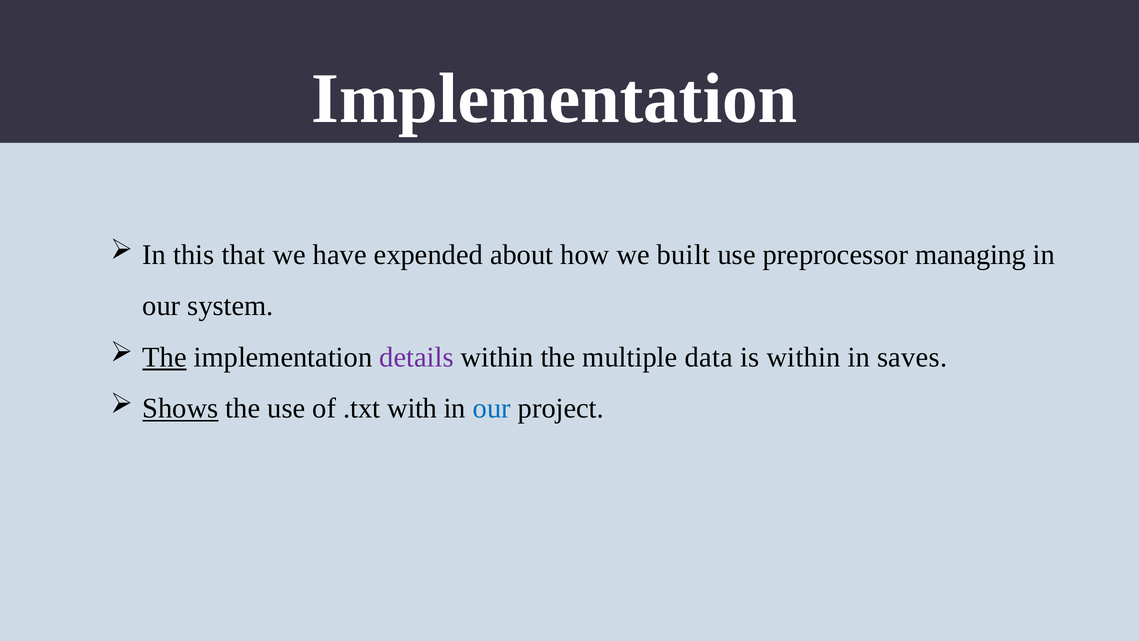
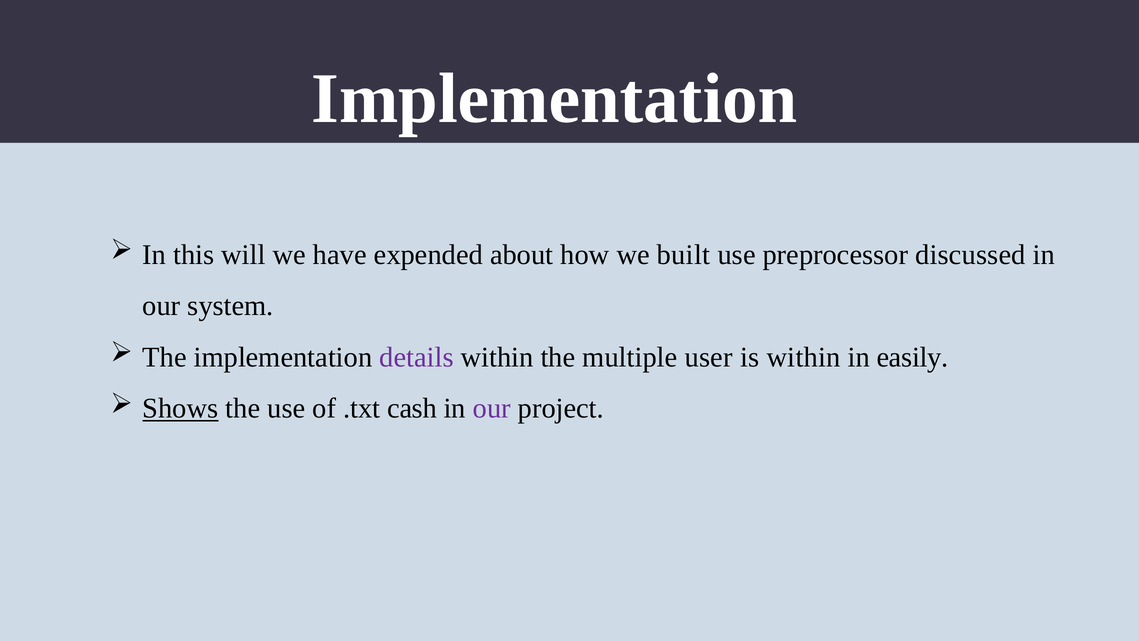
that: that -> will (243, 255)
managing: managing -> discussed (970, 255)
The underline: present -> none (165, 357)
data: data -> user (709, 357)
saves: saves -> easily (912, 357)
with: with -> cash (412, 408)
our colour: blue -> purple (492, 408)
